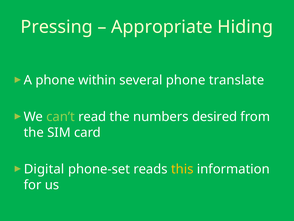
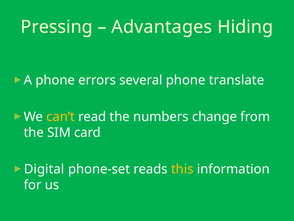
Appropriate: Appropriate -> Advantages (162, 27)
within: within -> errors (97, 80)
can’t colour: light green -> yellow (61, 117)
desired: desired -> change (215, 117)
